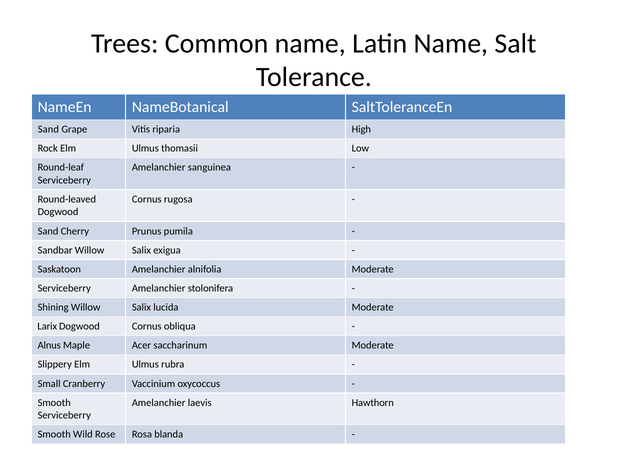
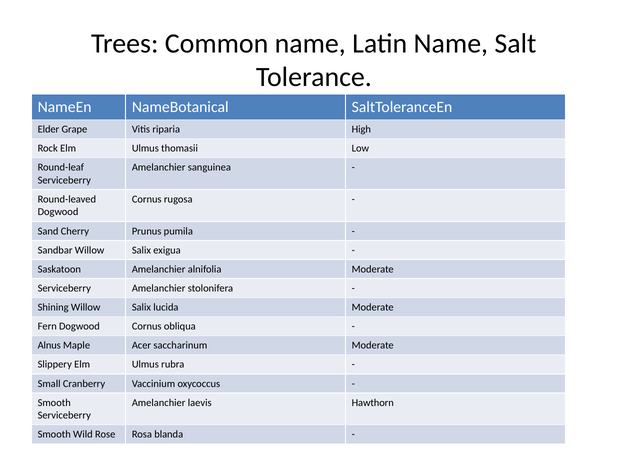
Sand: Sand -> Elder (48, 129)
Larix: Larix -> Fern (47, 326)
